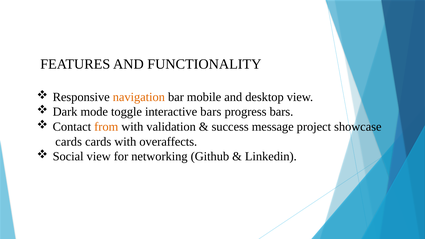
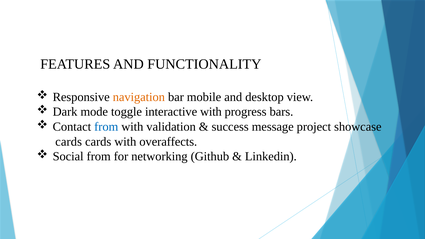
interactive bars: bars -> with (211, 112)
from colour: orange -> blue (106, 127)
Social view: view -> from (99, 157)
